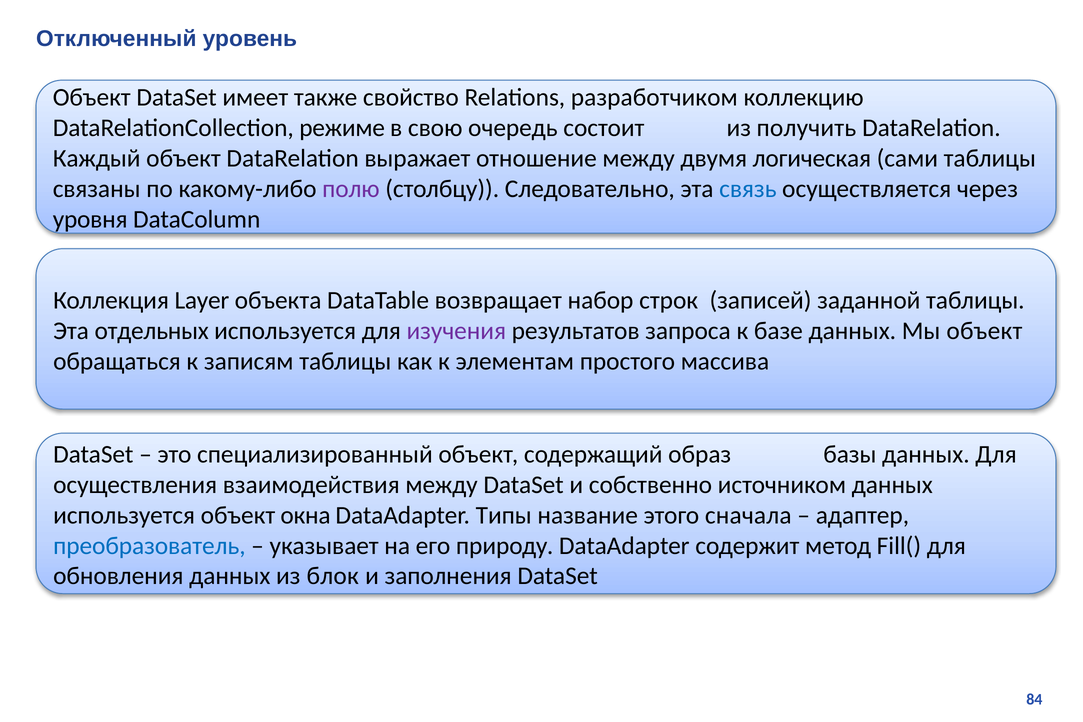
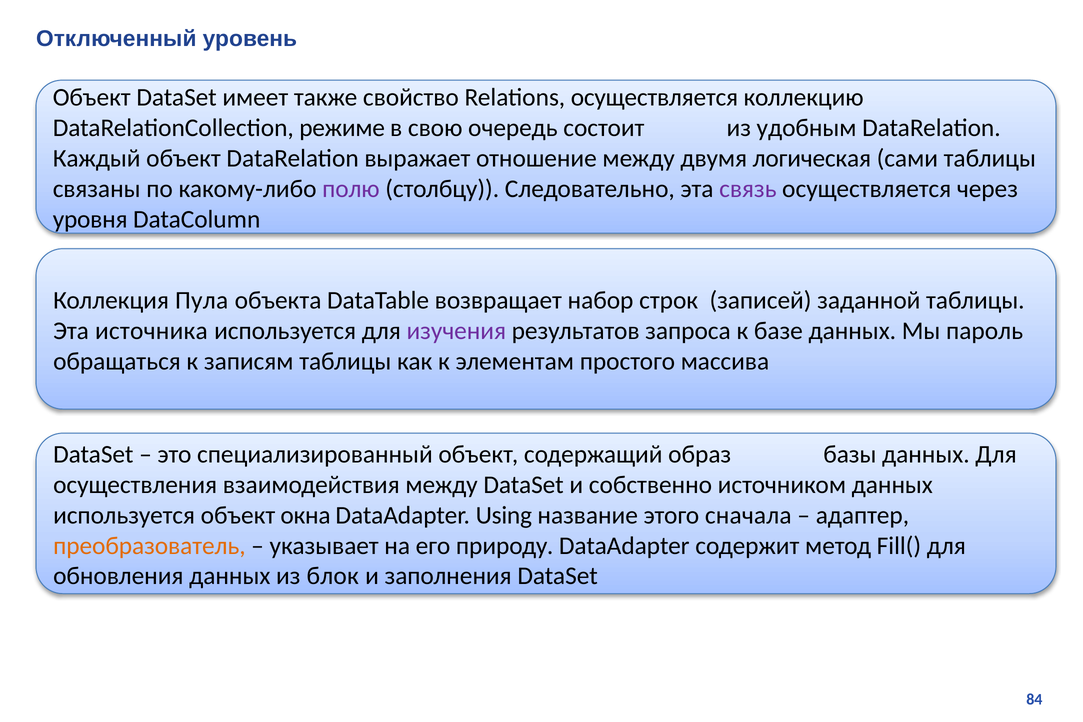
Relations разработчиком: разработчиком -> осуществляется (654, 98)
получить: получить -> удобным (807, 128)
связь colour: blue -> purple (748, 189)
Layer: Layer -> Пула (202, 300)
отдельных: отдельных -> источника (151, 331)
Мы объект: объект -> пароль (985, 331)
Типы: Типы -> Using (504, 515)
преобразователь colour: blue -> orange (149, 546)
